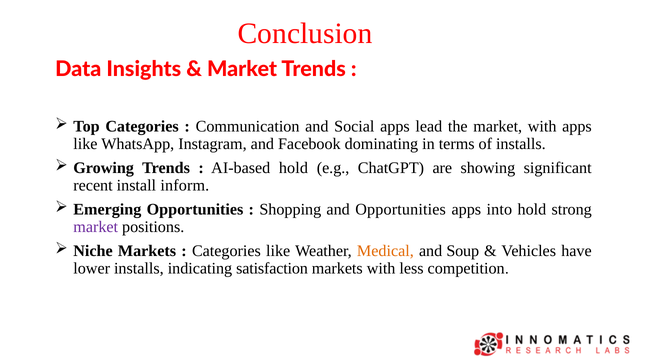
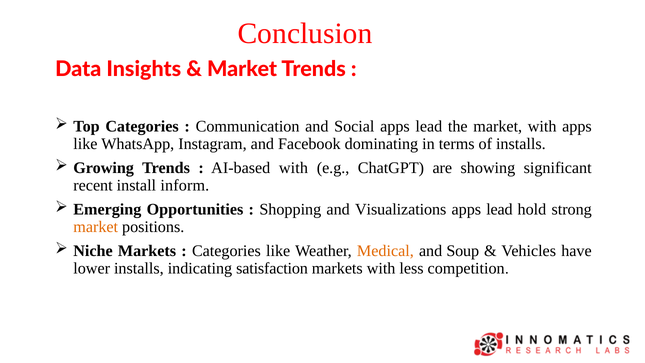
AI-based hold: hold -> with (293, 168)
and Opportunities: Opportunities -> Visualizations (401, 209)
into: into -> lead (499, 209)
market colour: purple -> orange (96, 227)
